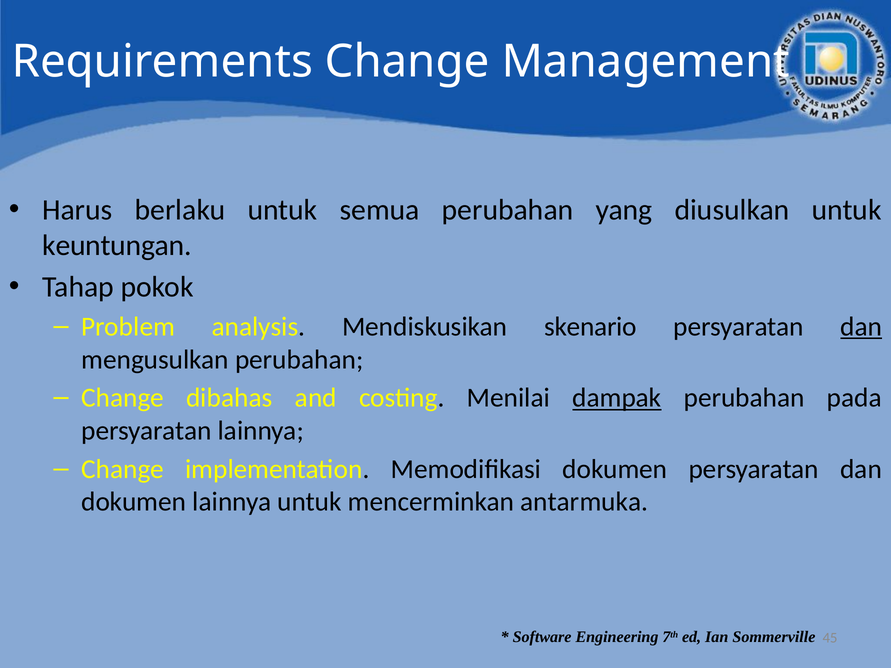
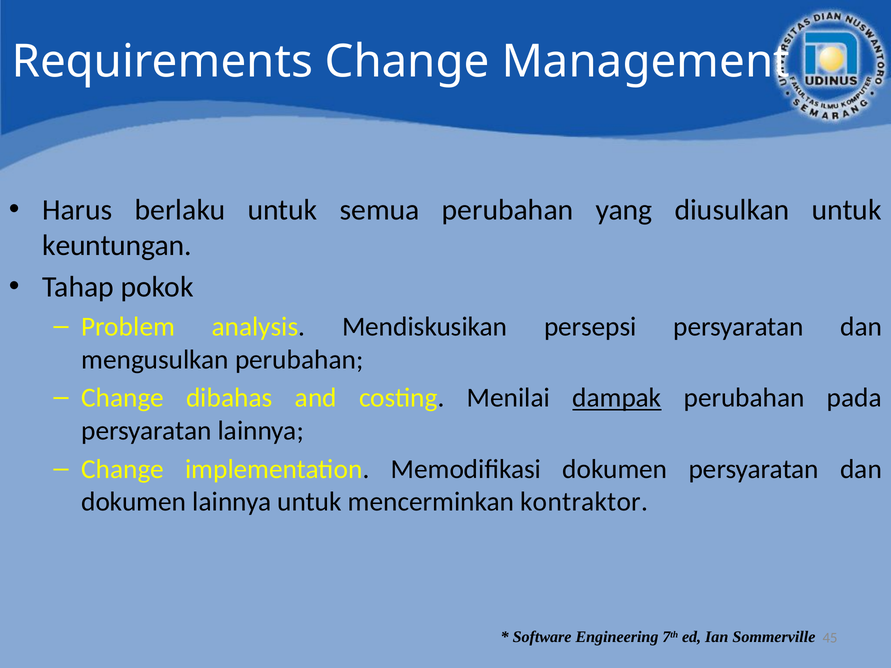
skenario: skenario -> persepsi (590, 327)
dan underline: present -> none (861, 327)
antarmuka: antarmuka -> kontraktor (584, 502)
